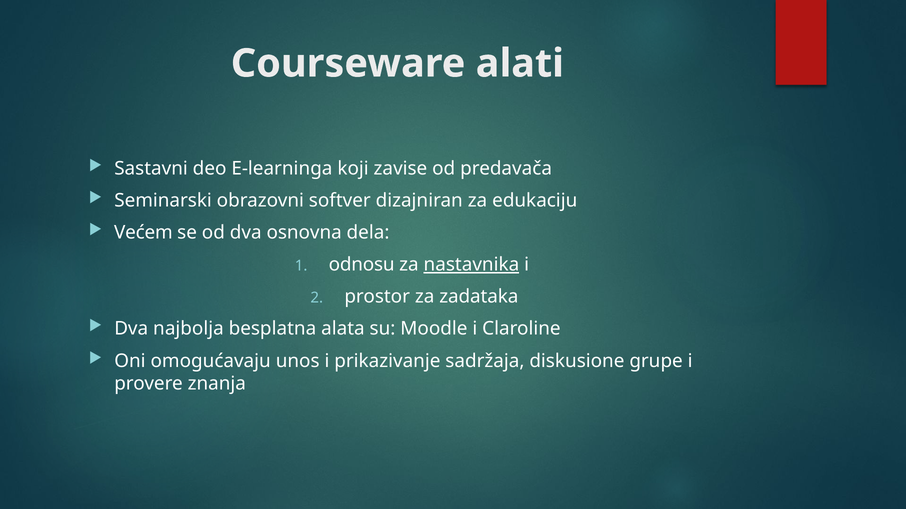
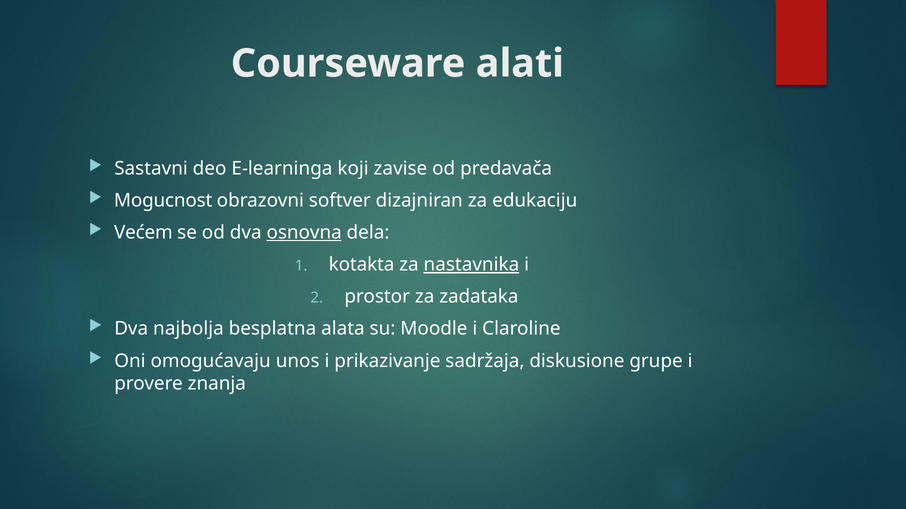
Seminarski: Seminarski -> Mogucnost (163, 201)
osnovna underline: none -> present (304, 233)
odnosu: odnosu -> kotakta (362, 265)
